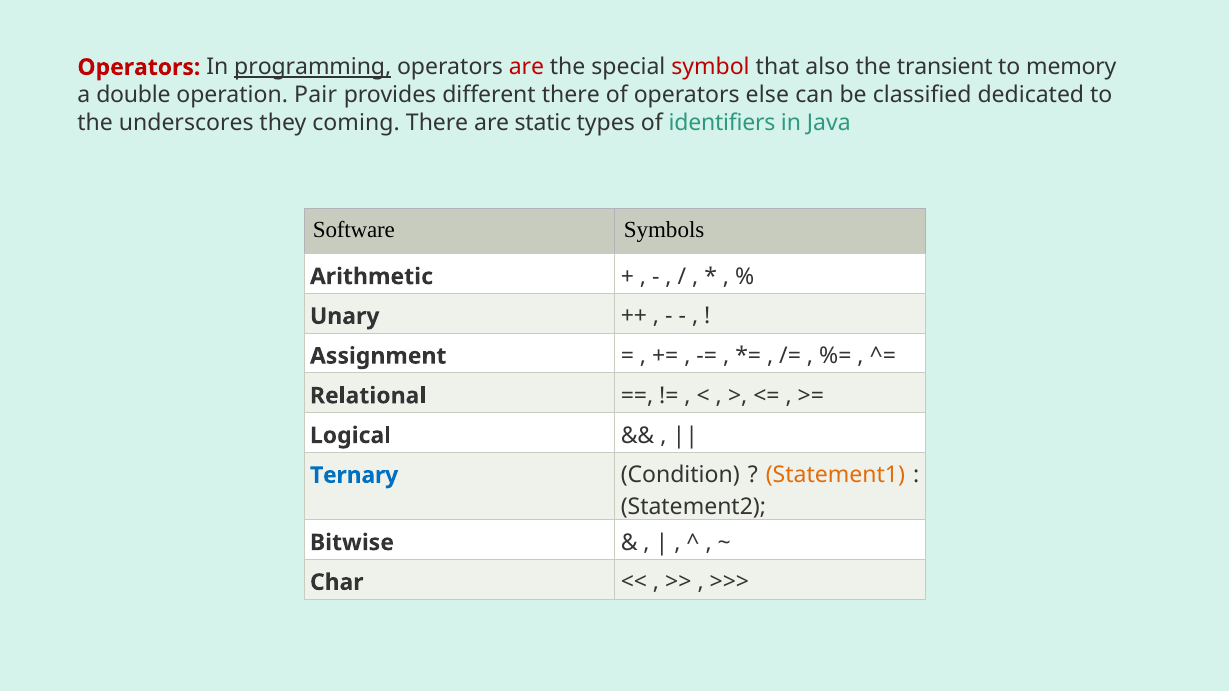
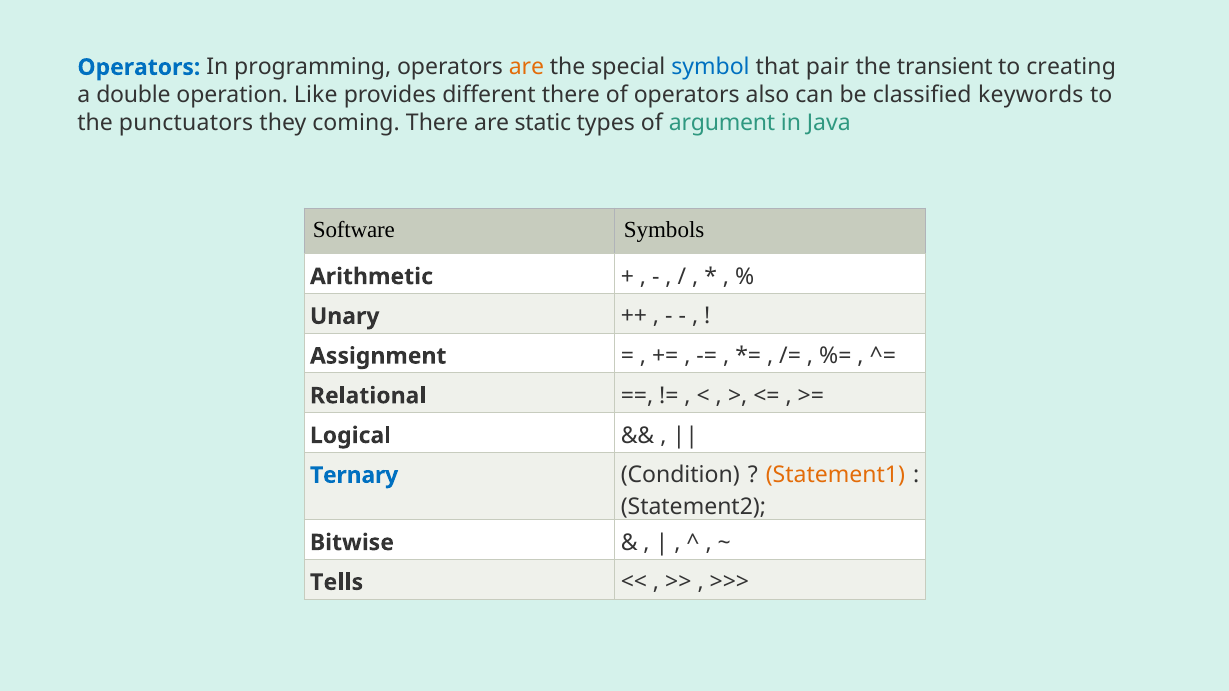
Operators colour: red -> blue (139, 67)
programming underline: present -> none (313, 67)
are colour: red -> orange (526, 67)
symbol colour: red -> blue (711, 67)
also: also -> pair (827, 67)
memory: memory -> creating (1071, 67)
Pair: Pair -> Like (316, 95)
else: else -> also (767, 95)
dedicated: dedicated -> keywords (1031, 95)
underscores: underscores -> punctuators (186, 123)
identifiers: identifiers -> argument (722, 123)
Char: Char -> Tells (337, 583)
